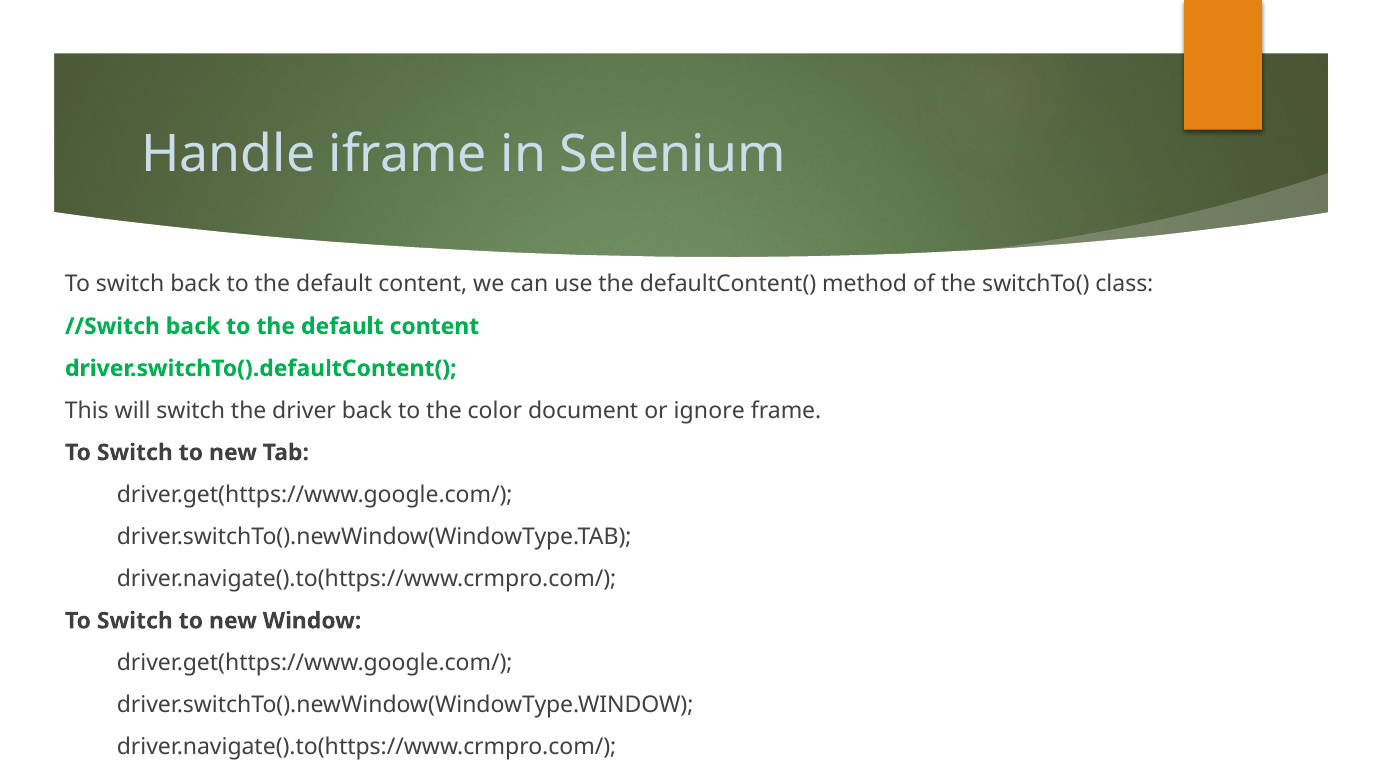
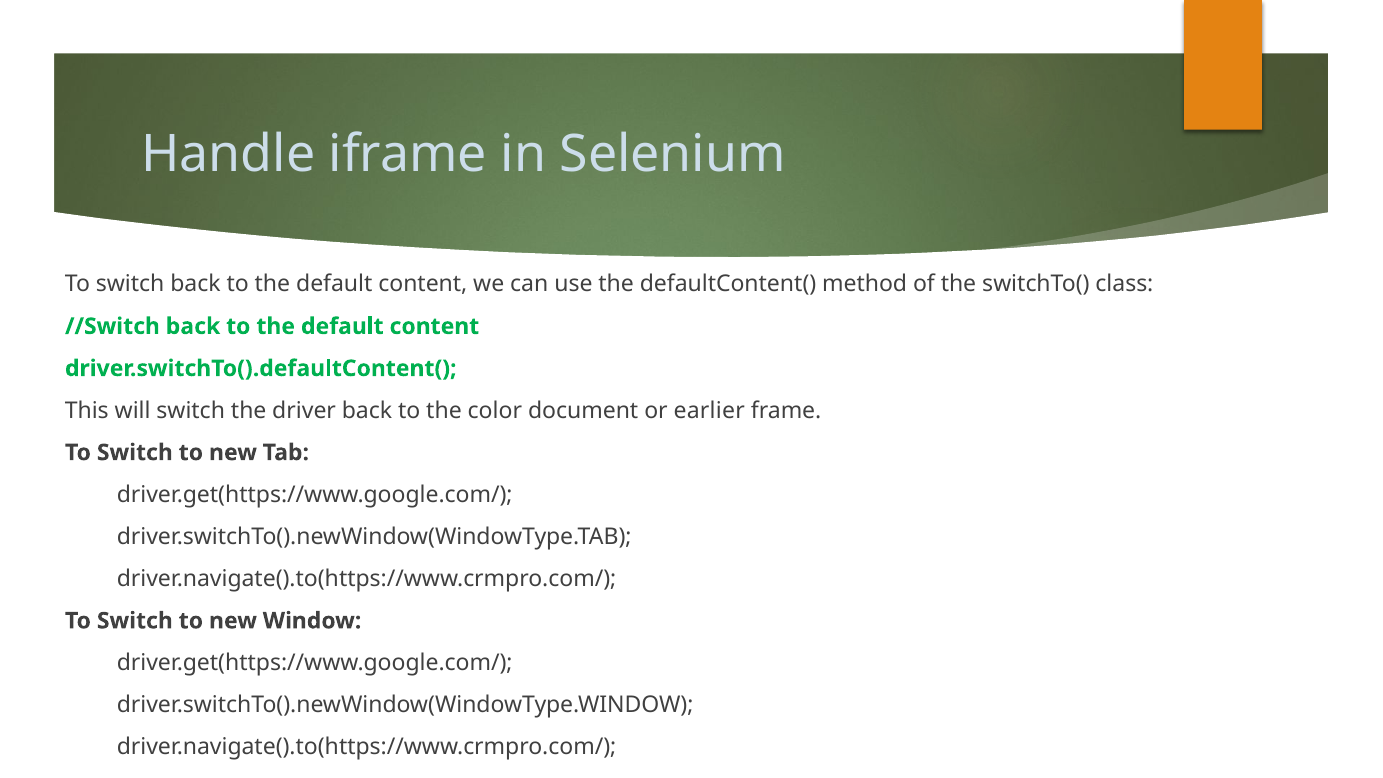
ignore: ignore -> earlier (709, 410)
